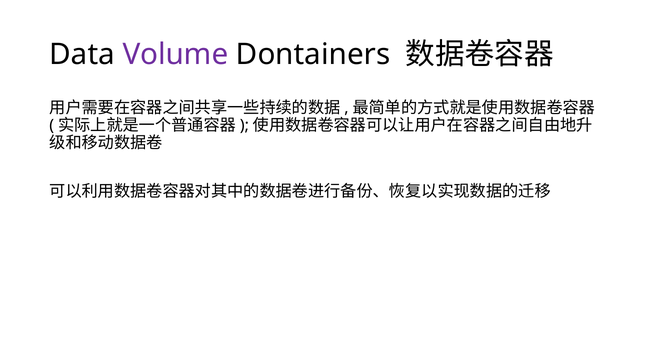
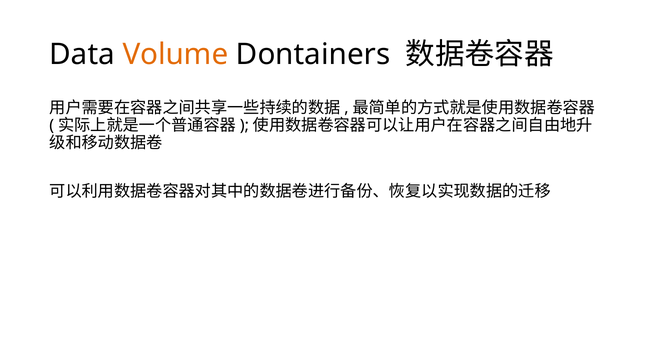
Volume colour: purple -> orange (175, 54)
